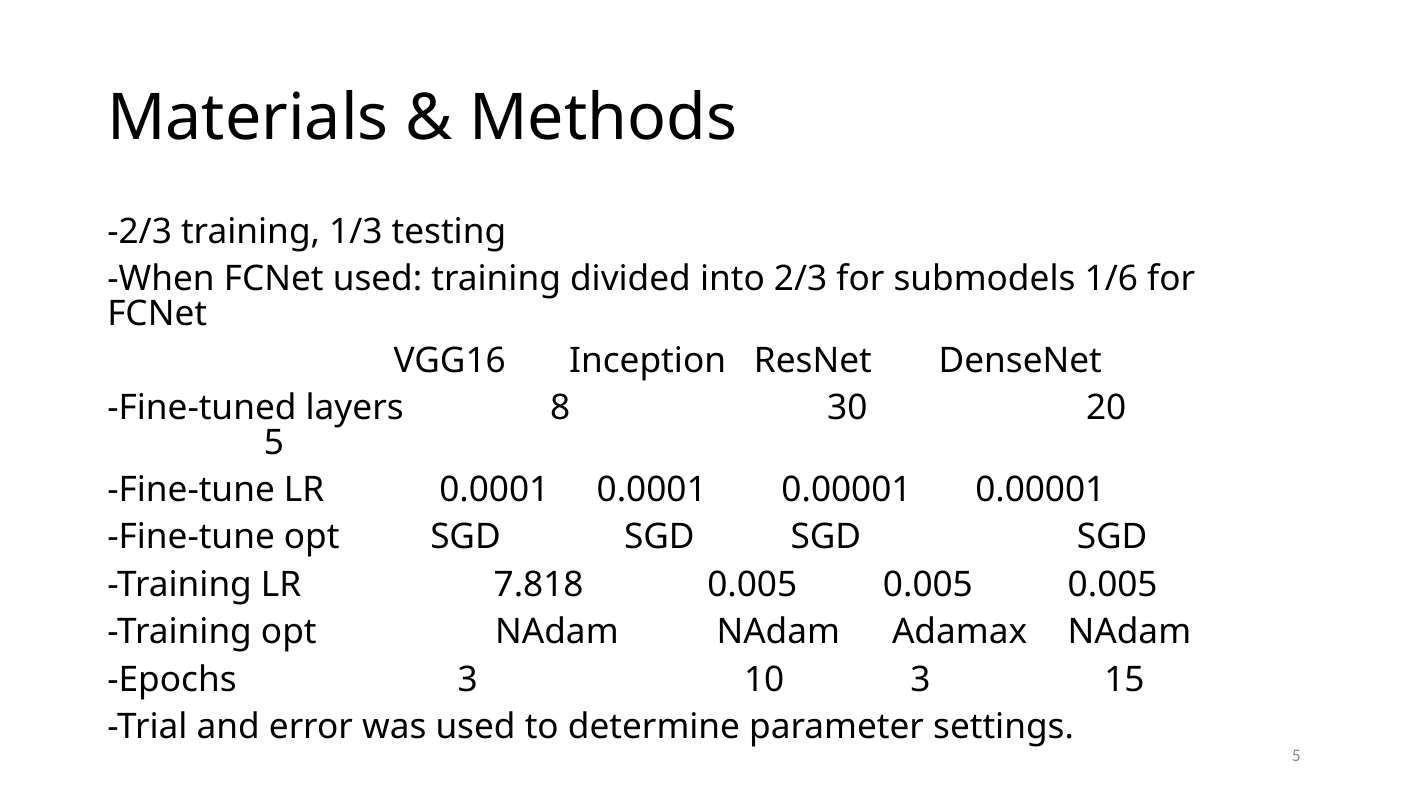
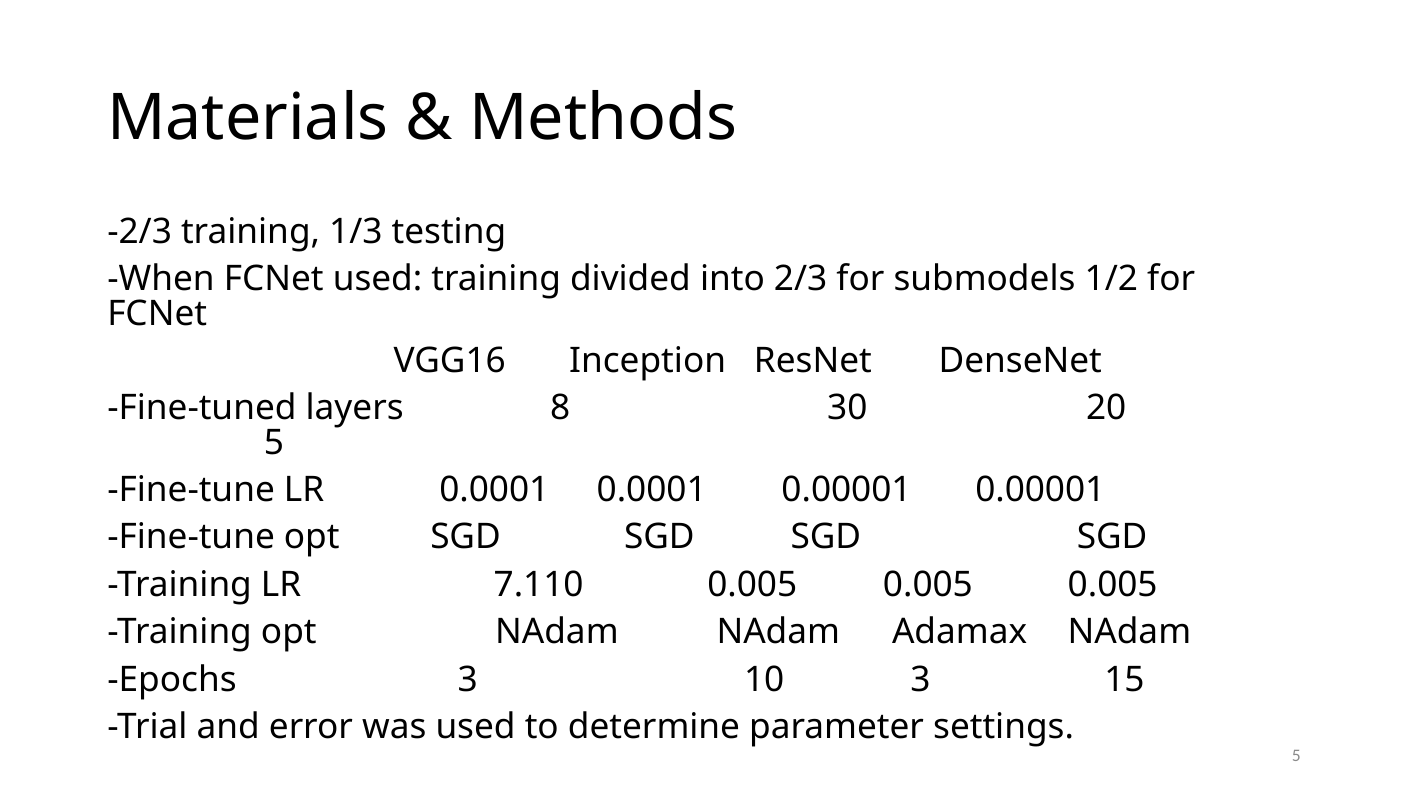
1/6: 1/6 -> 1/2 (1111, 279)
7.818: 7.818 -> 7.110 (539, 585)
